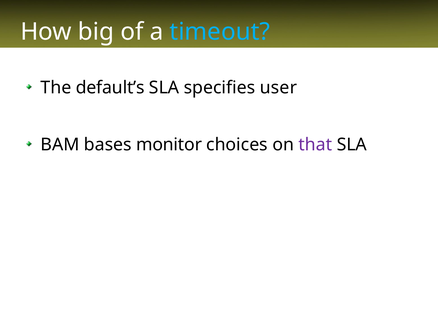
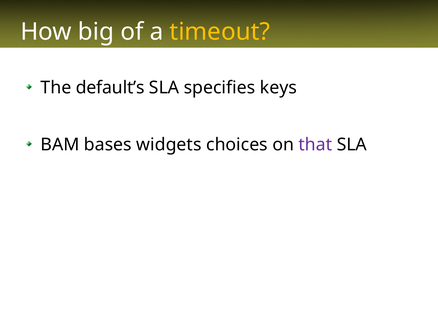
timeout colour: light blue -> yellow (220, 32)
user: user -> keys (278, 87)
monitor: monitor -> widgets (169, 144)
